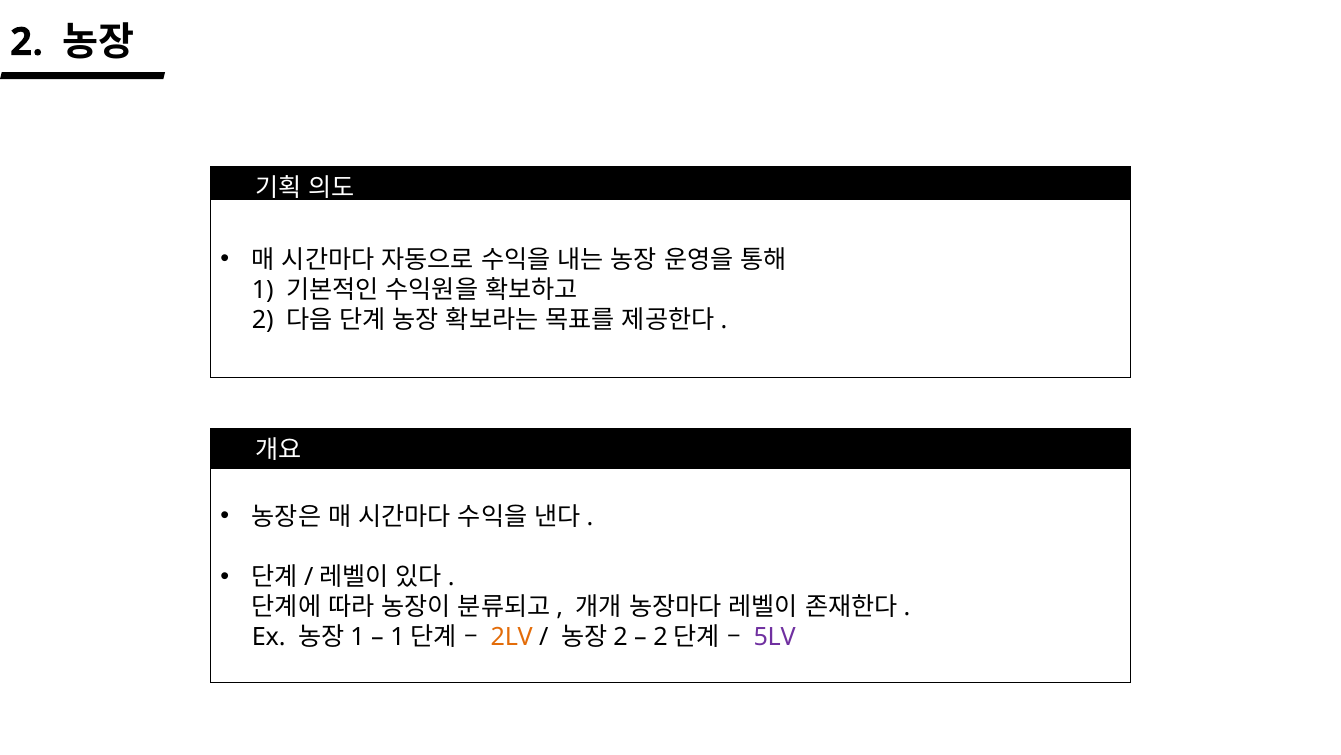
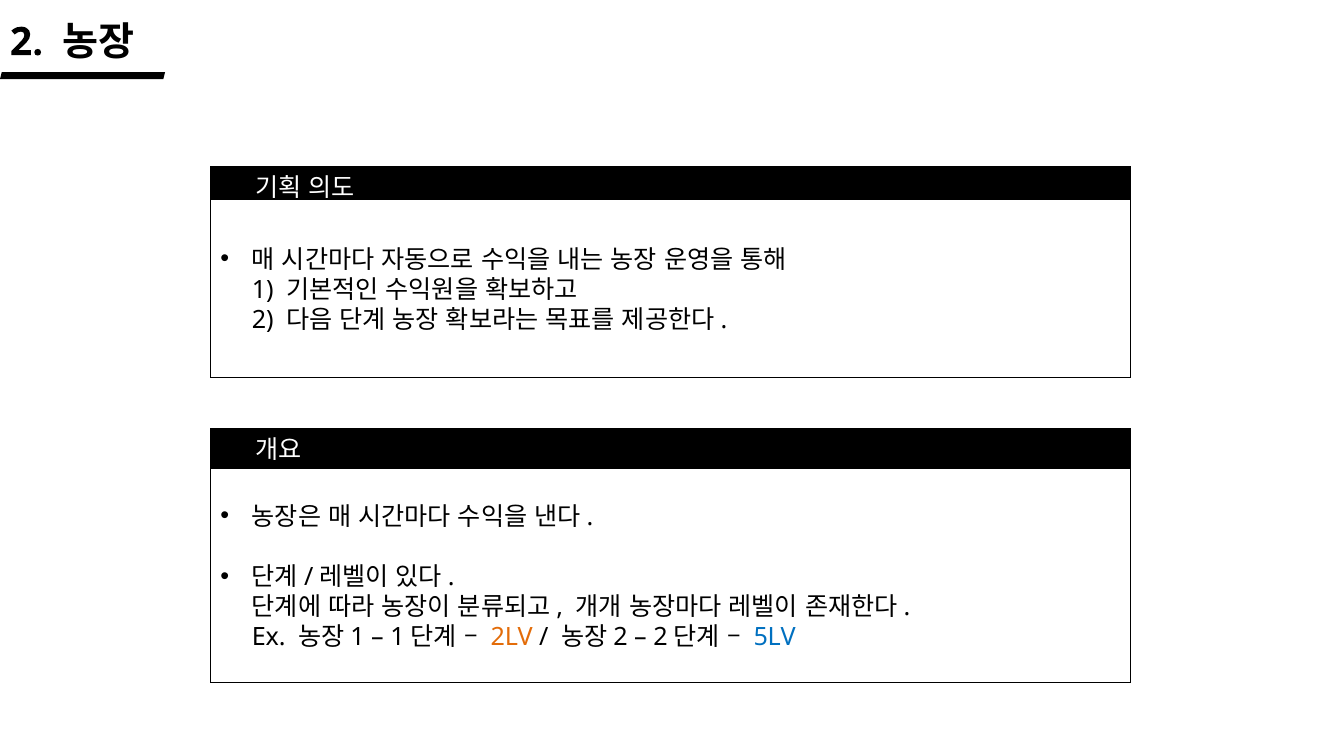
5LV colour: purple -> blue (775, 637)
